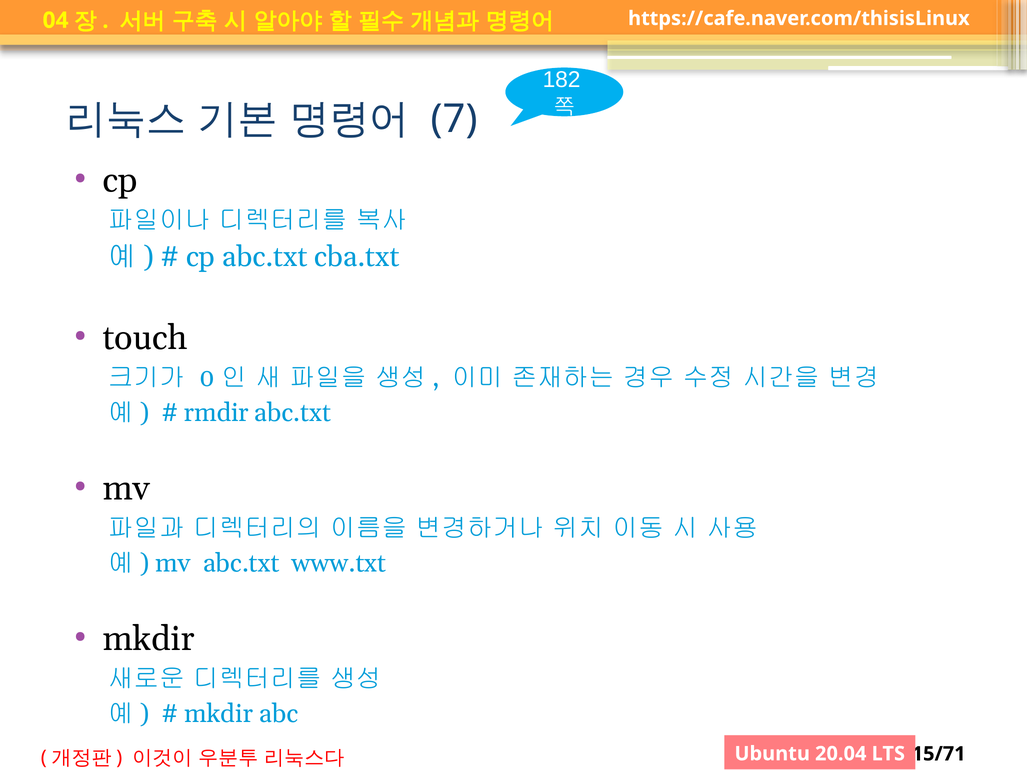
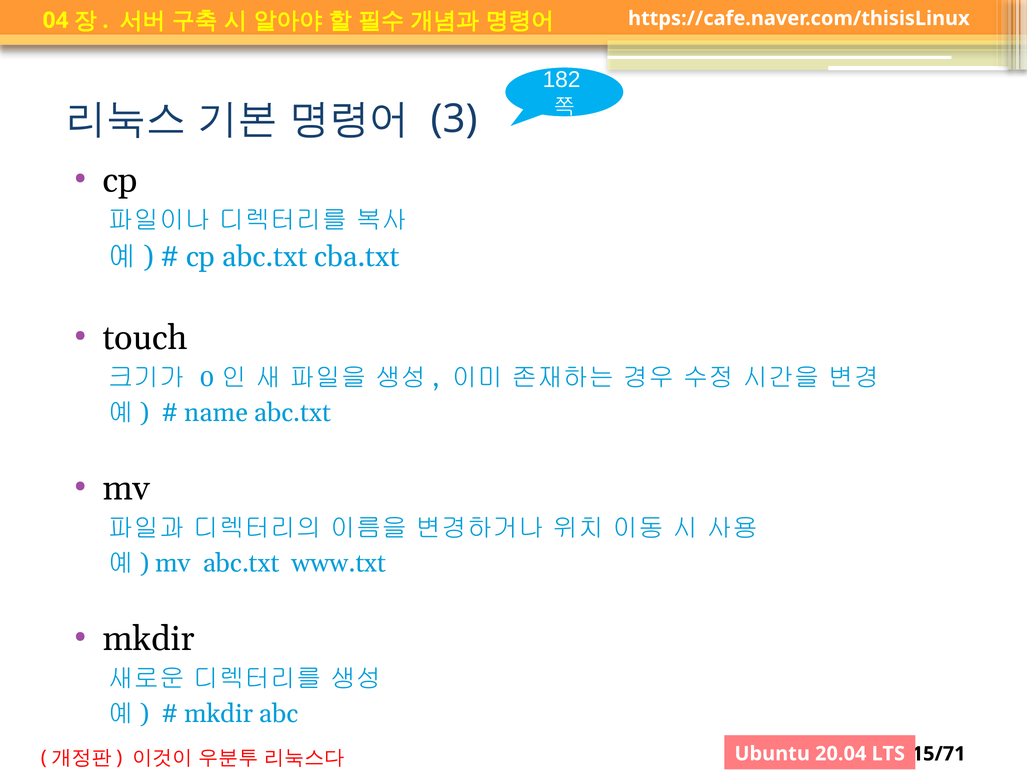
7: 7 -> 3 (454, 119)
rmdir: rmdir -> name (216, 413)
